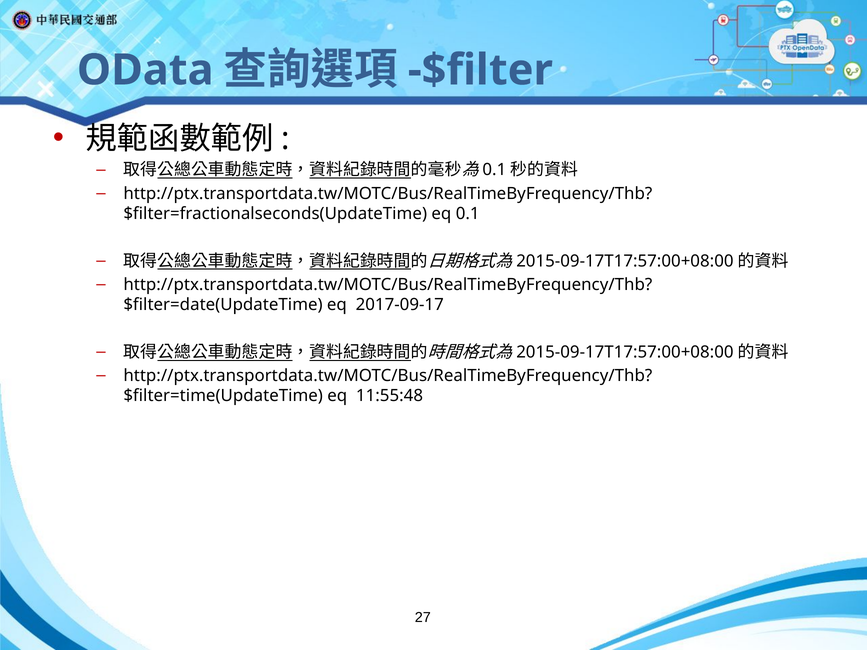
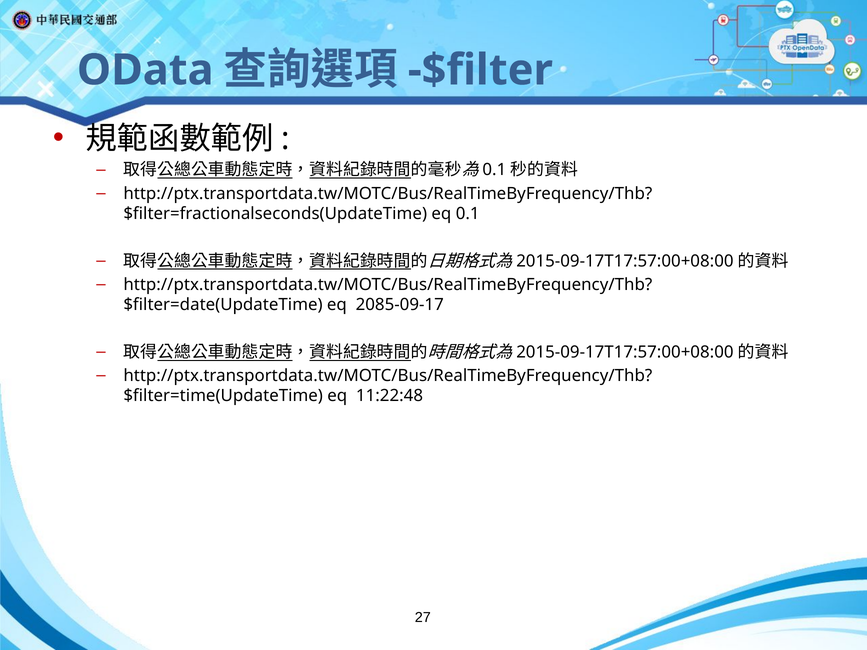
2017-09-17: 2017-09-17 -> 2085-09-17 (400, 305)
11:55:48: 11:55:48 -> 11:22:48 (390, 396)
